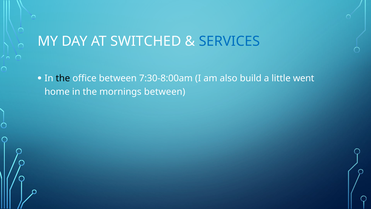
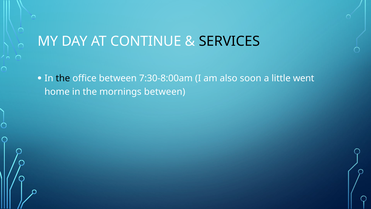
SWITCHED: SWITCHED -> CONTINUE (146, 41)
SERVICES colour: blue -> black (229, 41)
build: build -> soon (251, 78)
